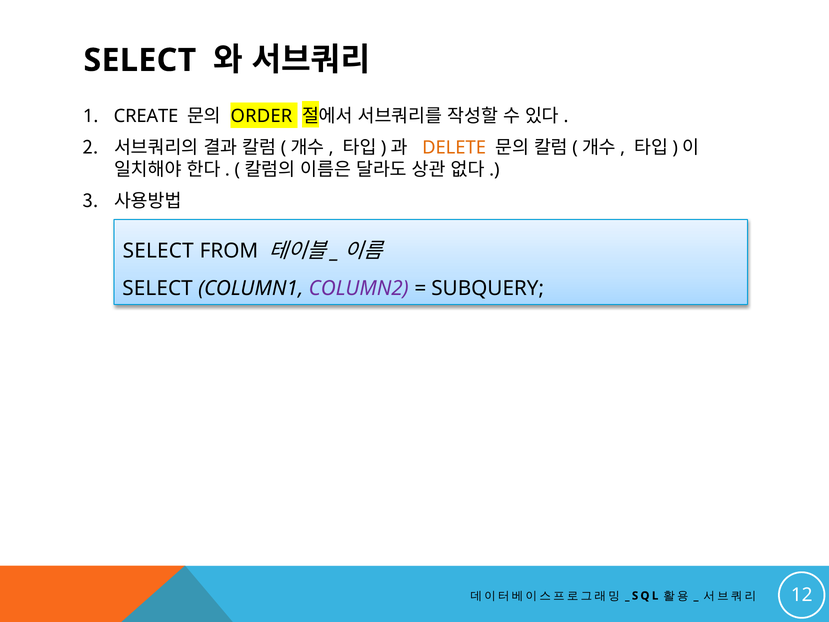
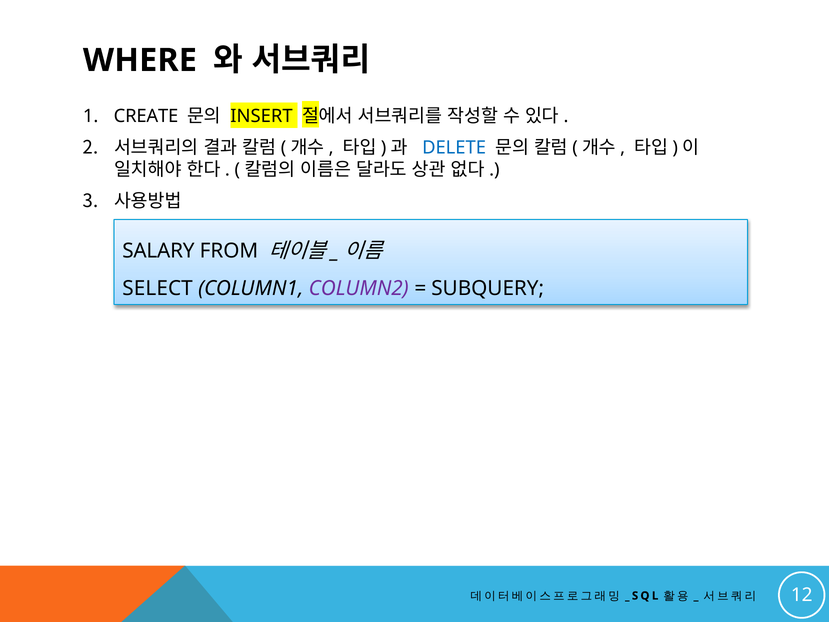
SELECT: SELECT -> WHERE (140, 60)
ORDER: ORDER -> INSERT (262, 116)
DELETE colour: orange -> blue (454, 148)
SELECT: SELECT -> SALARY (158, 251)
